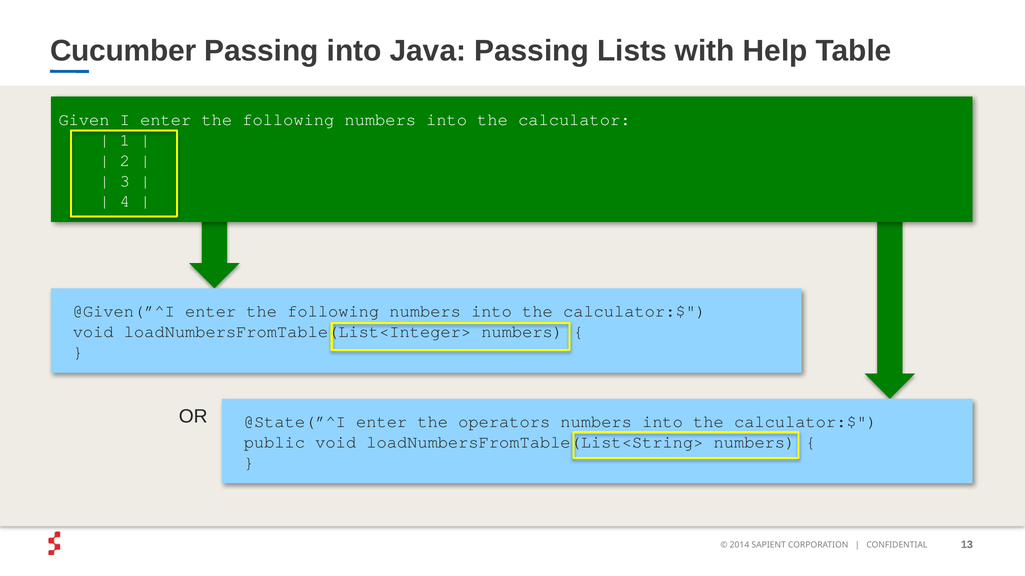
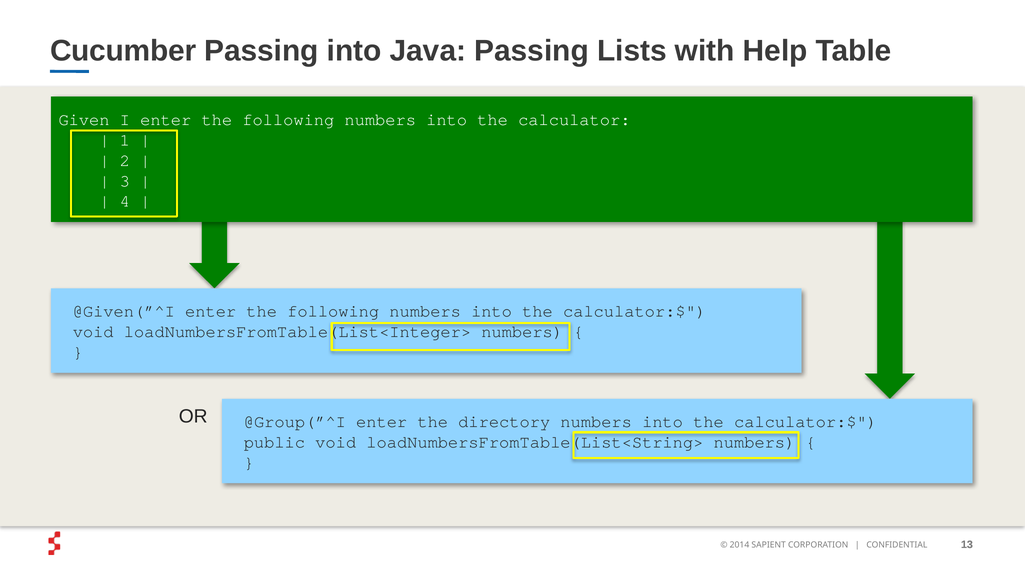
@State(”^I: @State(”^I -> @Group(”^I (295, 422)
operators: operators -> directory (504, 422)
